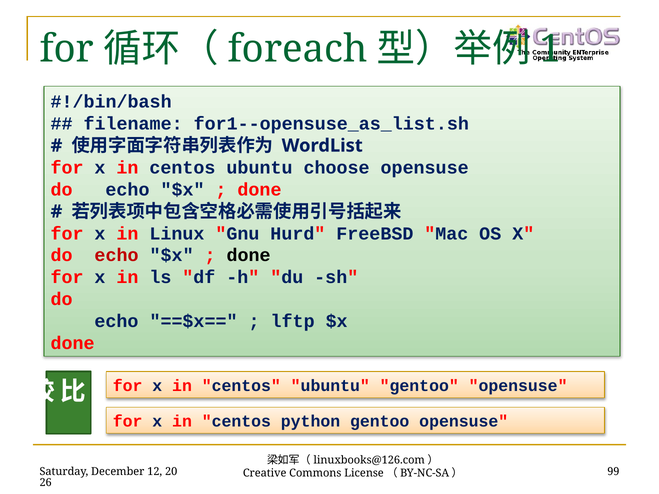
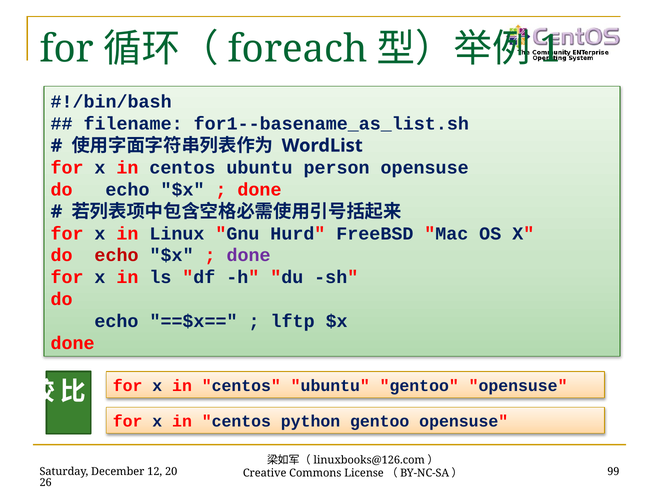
for1--opensuse_as_list.sh: for1--opensuse_as_list.sh -> for1--basename_as_list.sh (331, 124)
choose: choose -> person (337, 168)
done colour: black -> purple (249, 256)
